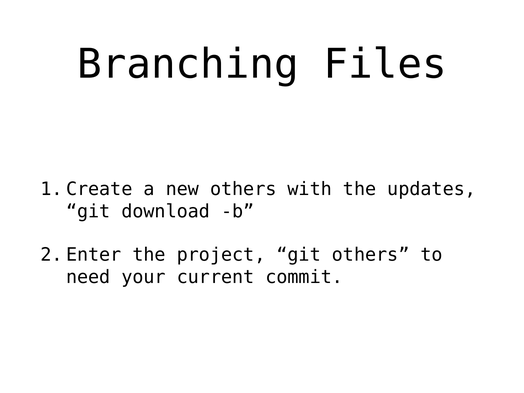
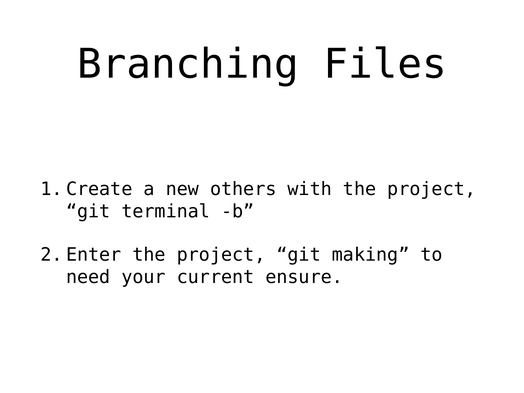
with the updates: updates -> project (432, 189)
download: download -> terminal (166, 211)
git others: others -> making (371, 255)
commit: commit -> ensure (304, 277)
